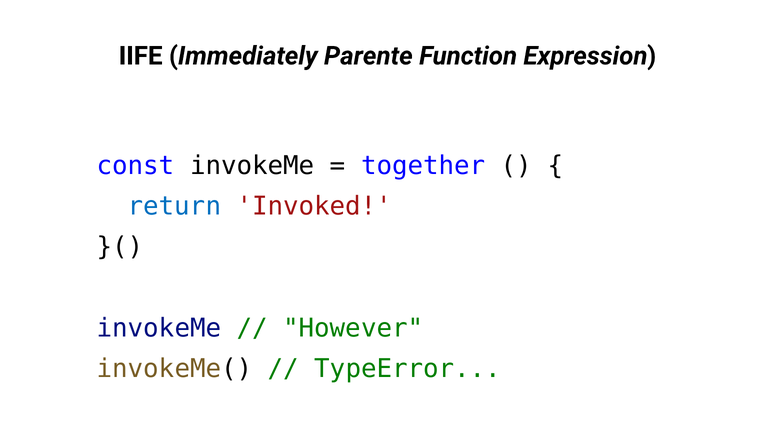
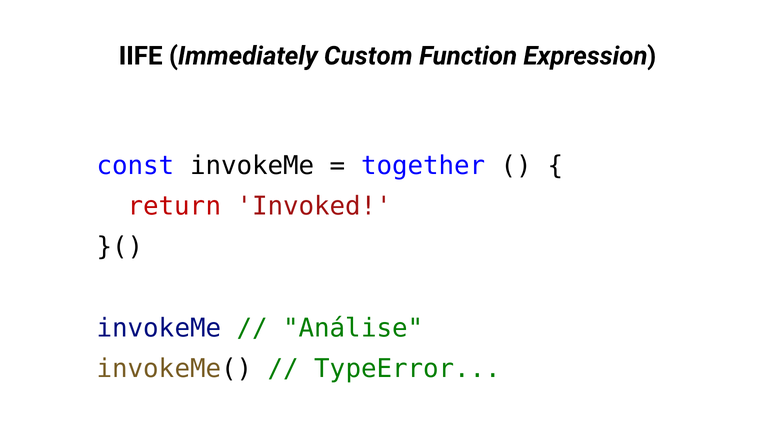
Parente: Parente -> Custom (368, 56)
return colour: blue -> red (174, 206)
However: However -> Análise (353, 328)
